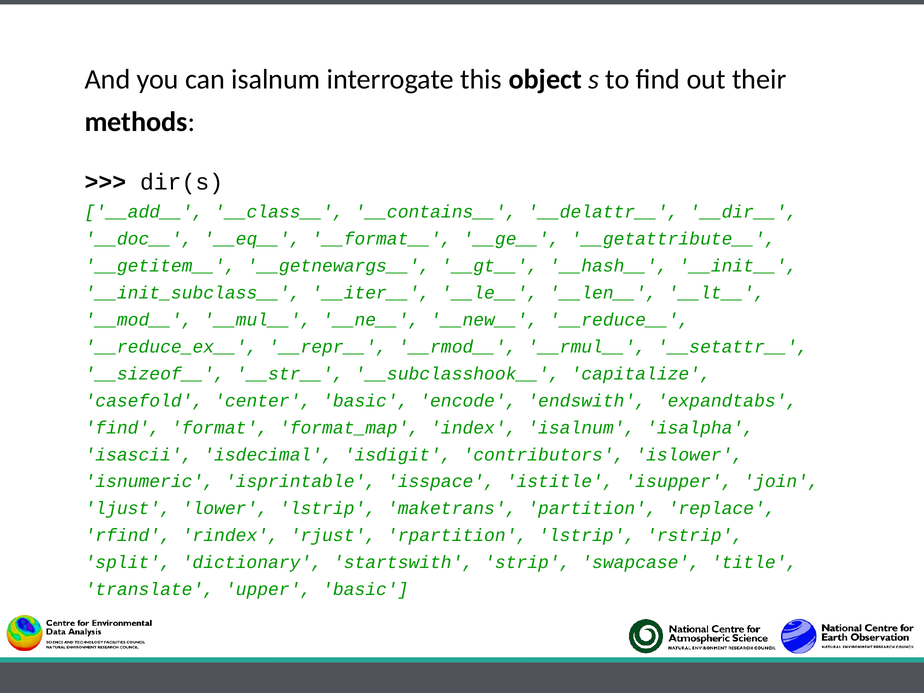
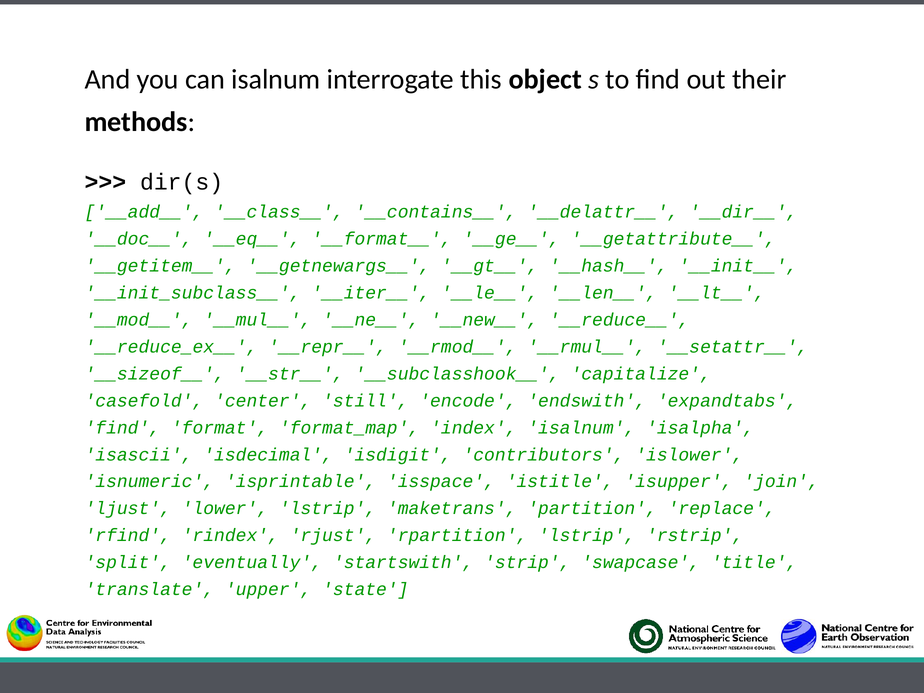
center basic: basic -> still (365, 401)
dictionary: dictionary -> eventually (252, 562)
upper basic: basic -> state (365, 589)
